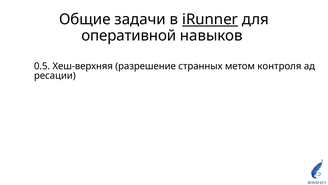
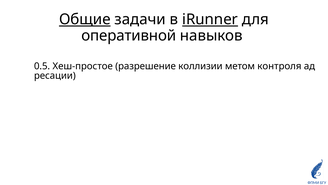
Общие underline: none -> present (85, 19)
Хеш-верхняя: Хеш-верхняя -> Хеш-простое (83, 66)
странных: странных -> коллизии (200, 66)
